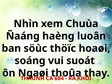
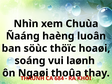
suoát: suoát -> laønh (81, 61)
